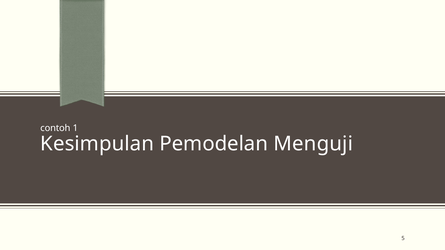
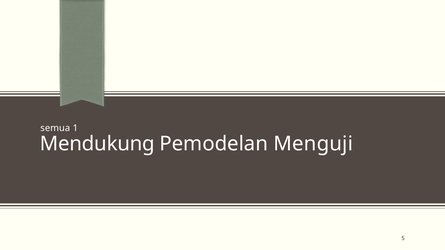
contoh: contoh -> semua (55, 128)
Kesimpulan: Kesimpulan -> Mendukung (97, 144)
